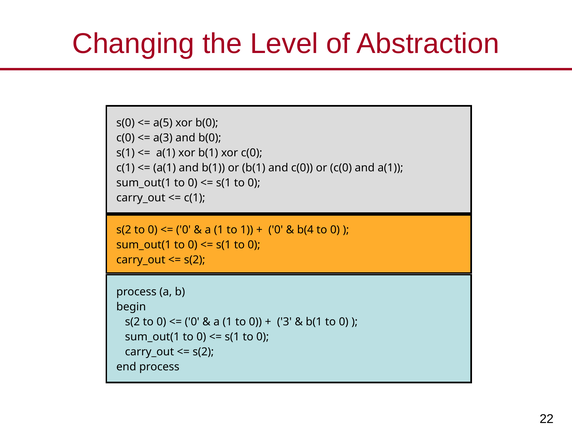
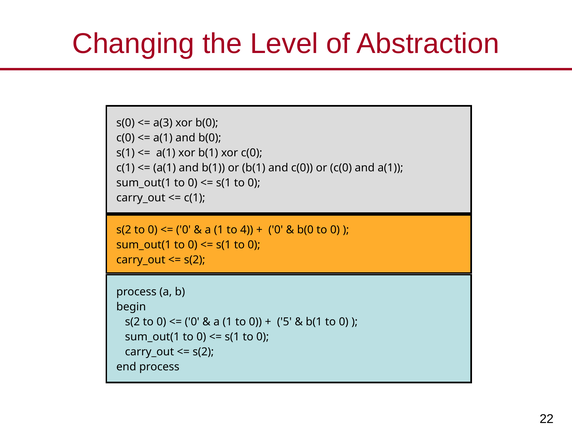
a(5: a(5 -> a(3 (163, 123)
a(3: a(3 -> a(1 (163, 138)
to 1: 1 -> 4 (247, 230)
b(4: b(4 -> b(0 (305, 230)
3: 3 -> 5 (284, 322)
